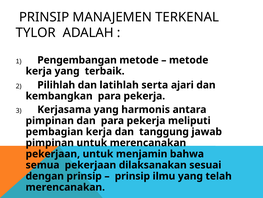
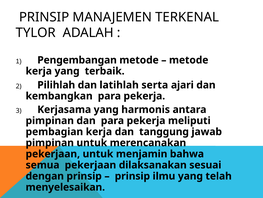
merencanakan: merencanakan -> menyelesaikan (65, 187)
